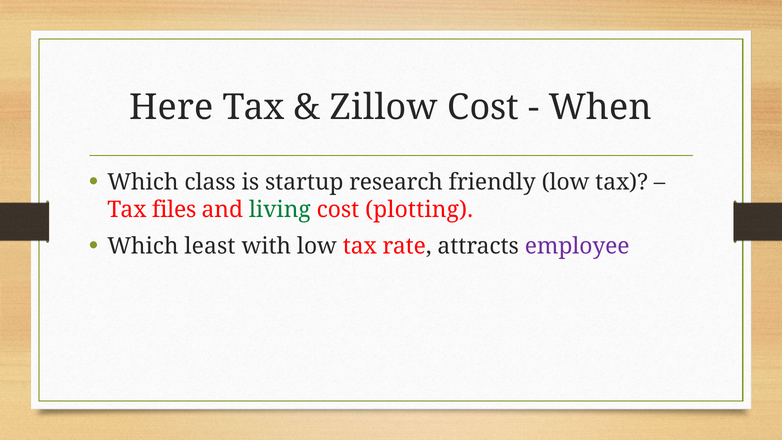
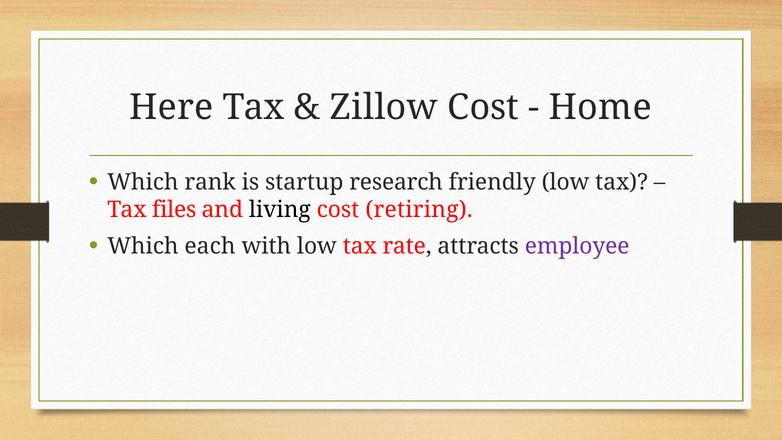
When: When -> Home (600, 107)
class: class -> rank (210, 182)
living colour: green -> black (280, 209)
plotting: plotting -> retiring (419, 209)
least: least -> each (210, 246)
